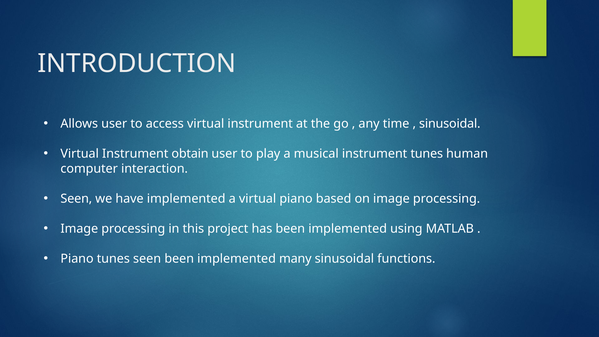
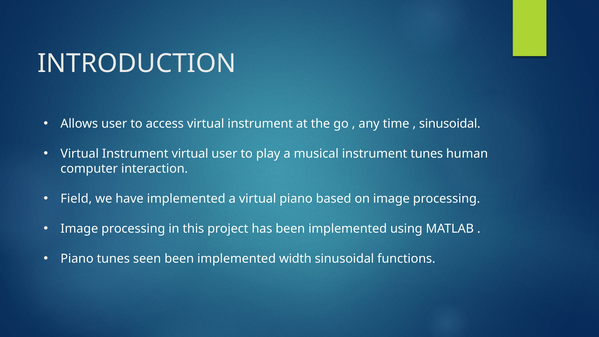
Instrument obtain: obtain -> virtual (190, 154)
Seen: Seen -> Field (76, 199)
many: many -> width (295, 259)
